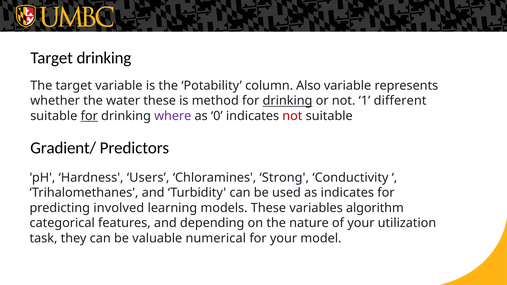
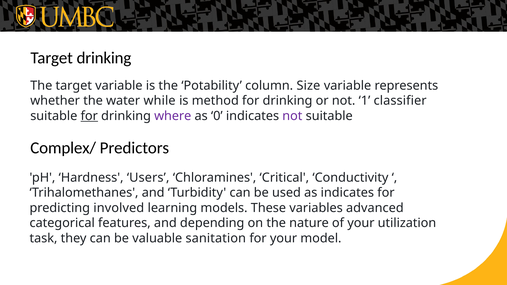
Also: Also -> Size (308, 86)
water these: these -> while (160, 101)
drinking underline: present -> none (288, 101)
different: different -> classifier (400, 101)
not colour: red -> purple (292, 116)
Gradient/: Gradient/ -> Complex/ (63, 148)
Strong: Strong -> Critical (284, 178)
algorithm: algorithm -> advanced (375, 208)
numerical: numerical -> sanitation (216, 238)
